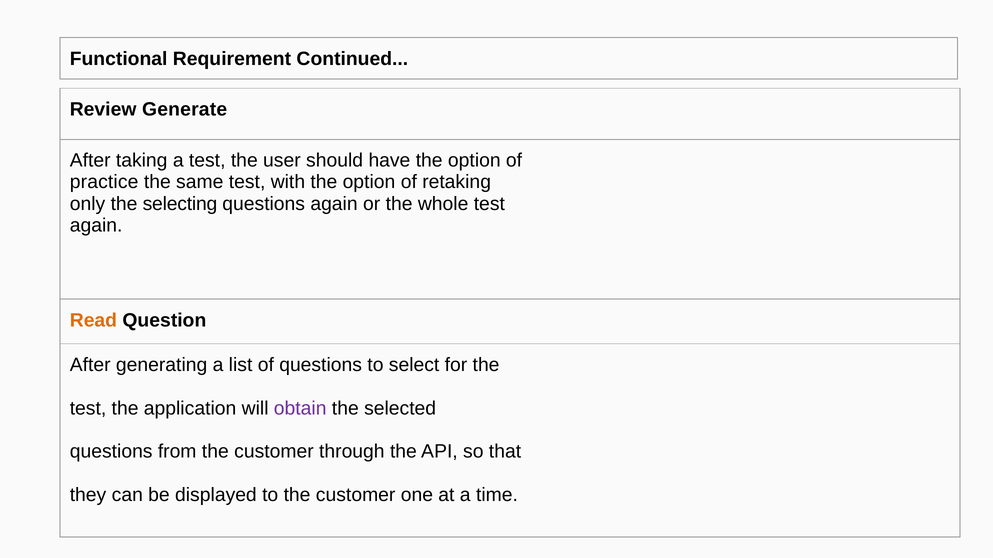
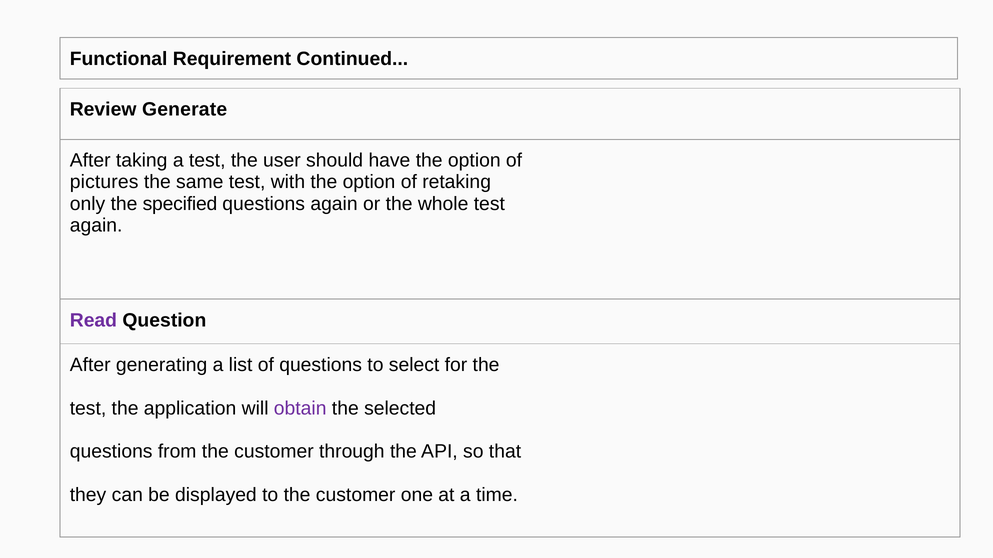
practice: practice -> pictures (104, 182)
selecting: selecting -> specified (180, 204)
Read colour: orange -> purple (93, 320)
